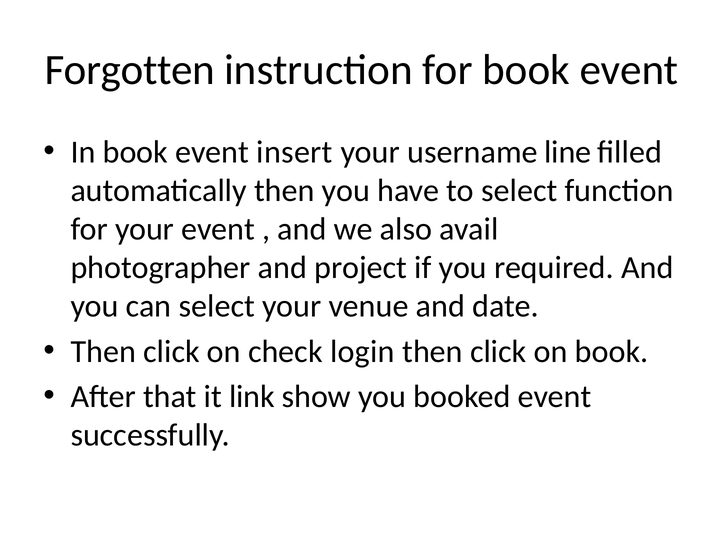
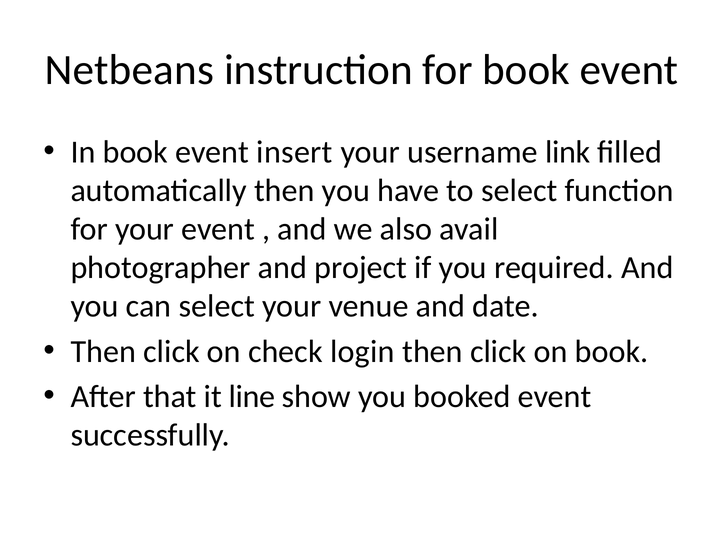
Forgotten: Forgotten -> Netbeans (129, 70)
line: line -> link (568, 152)
link: link -> line (252, 396)
